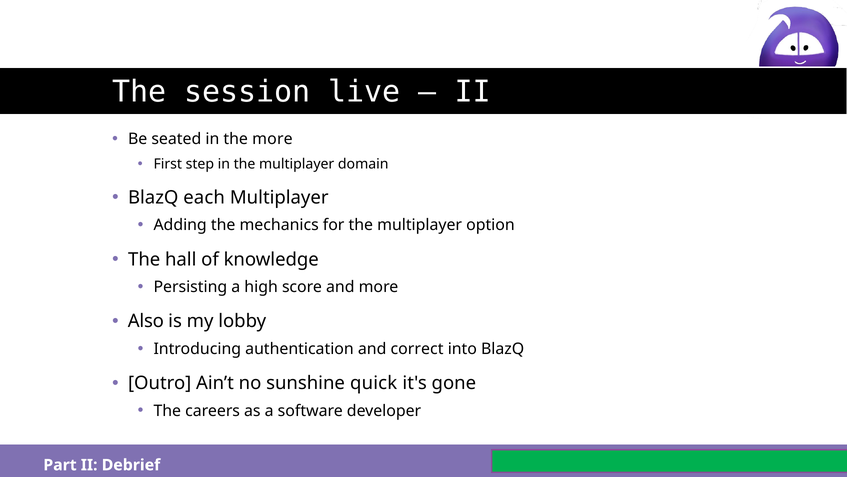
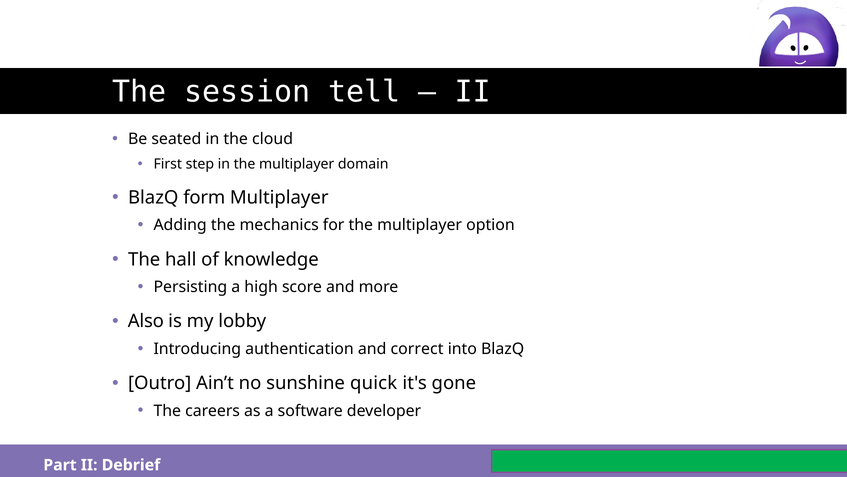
live: live -> tell (364, 92)
the more: more -> cloud (273, 139)
each: each -> form (204, 197)
